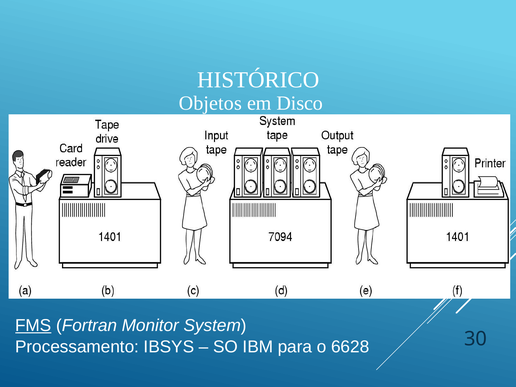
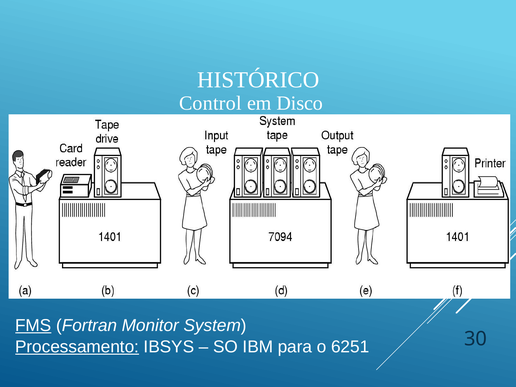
Objetos: Objetos -> Control (210, 103)
Processamento underline: none -> present (77, 347)
6628: 6628 -> 6251 (350, 347)
